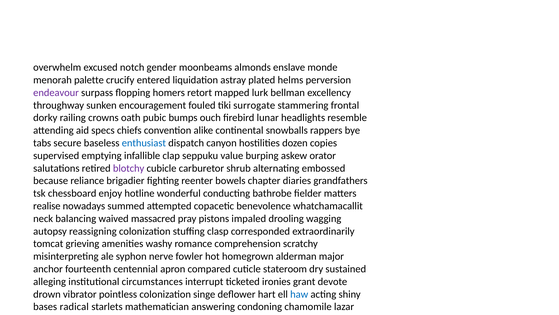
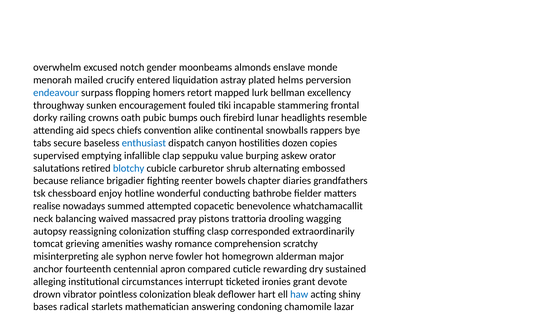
palette: palette -> mailed (89, 80)
endeavour colour: purple -> blue (56, 92)
surrogate: surrogate -> incapable (254, 105)
blotchy colour: purple -> blue (129, 168)
impaled: impaled -> trattoria (249, 218)
cuticle stateroom: stateroom -> rewarding (285, 269)
singe: singe -> bleak (204, 294)
